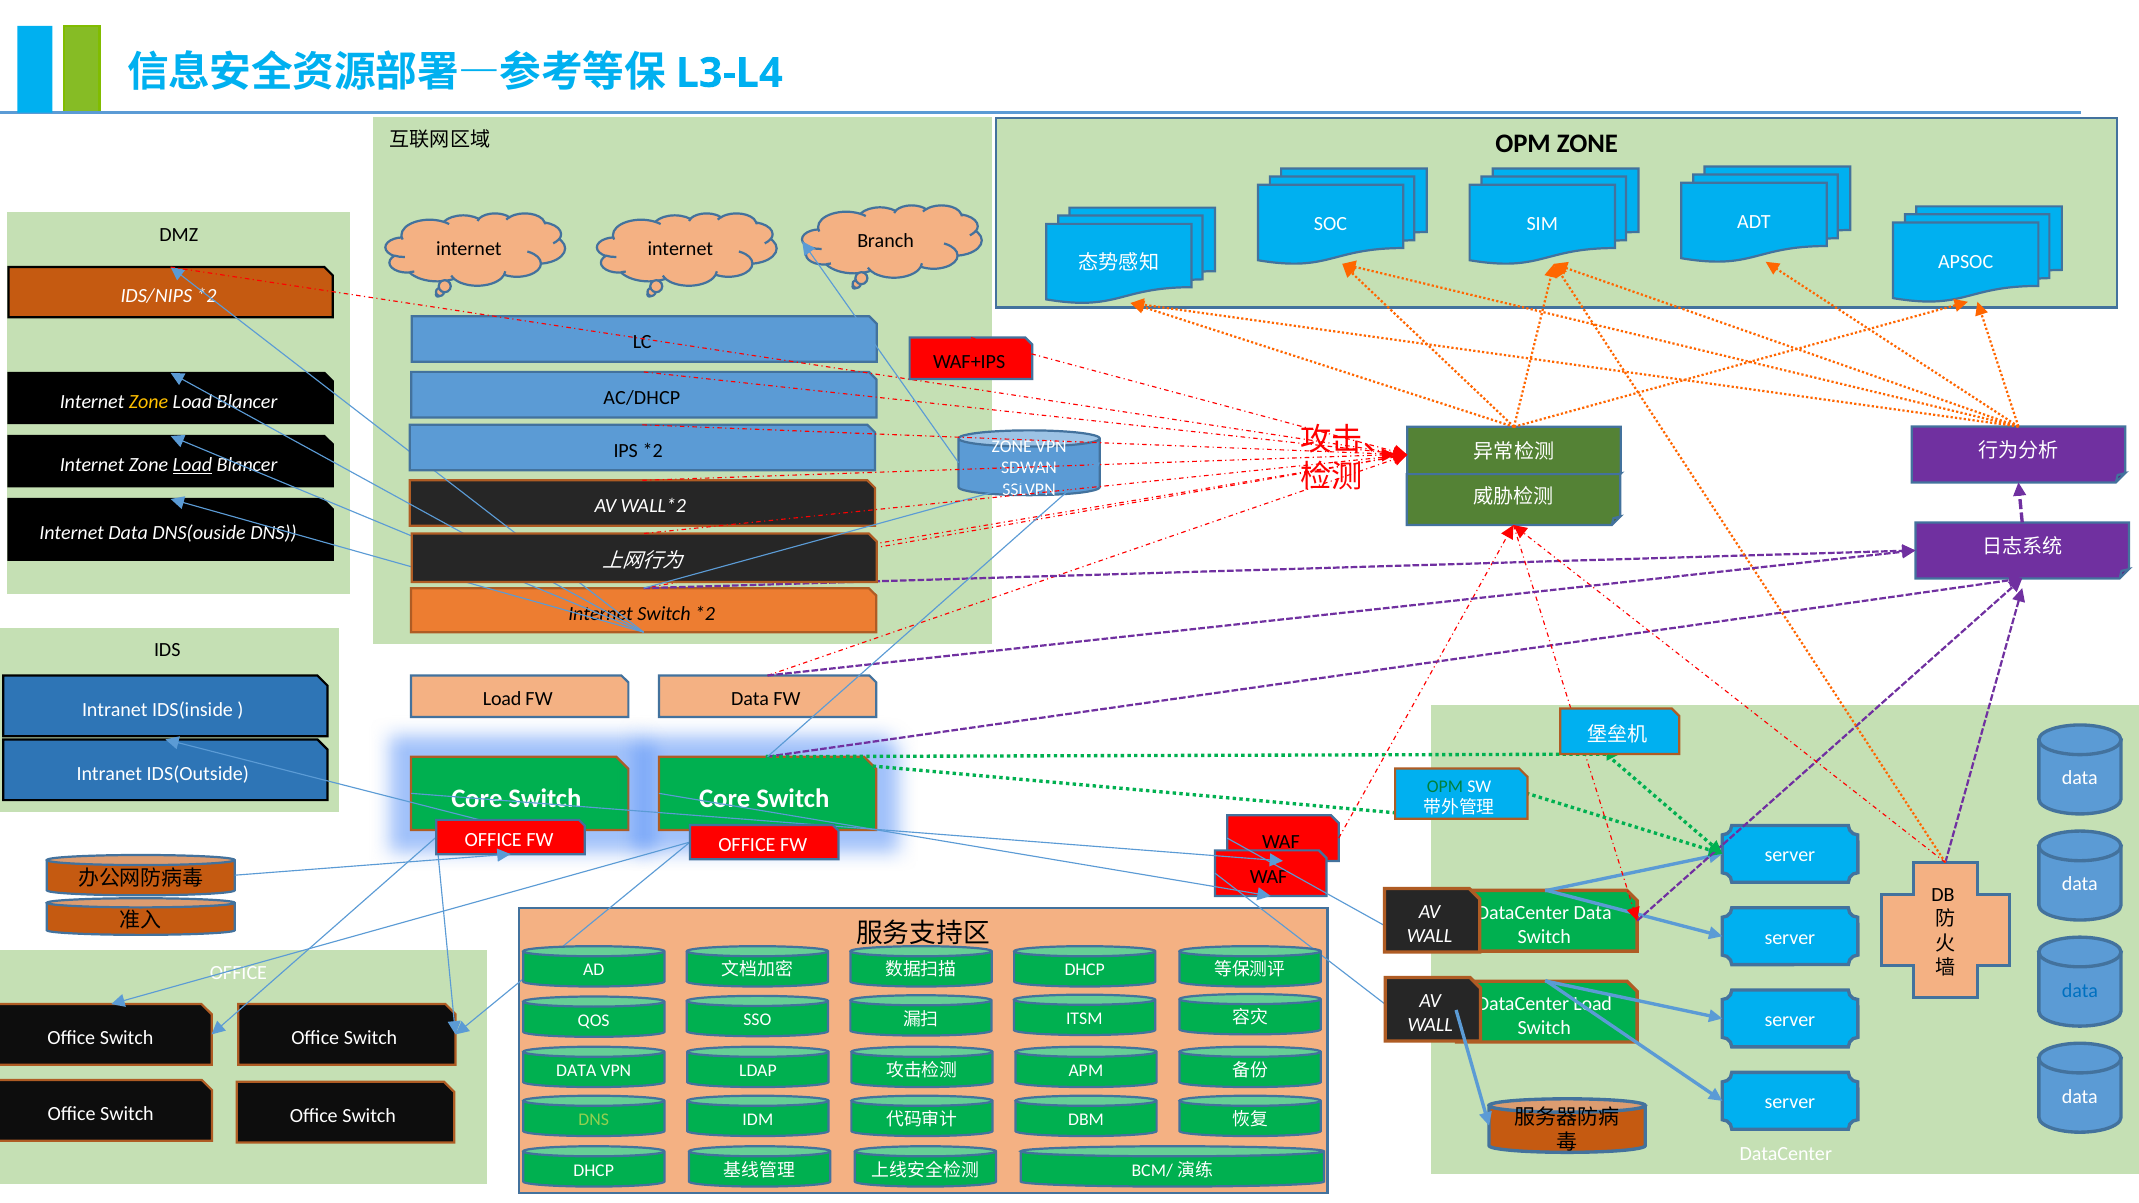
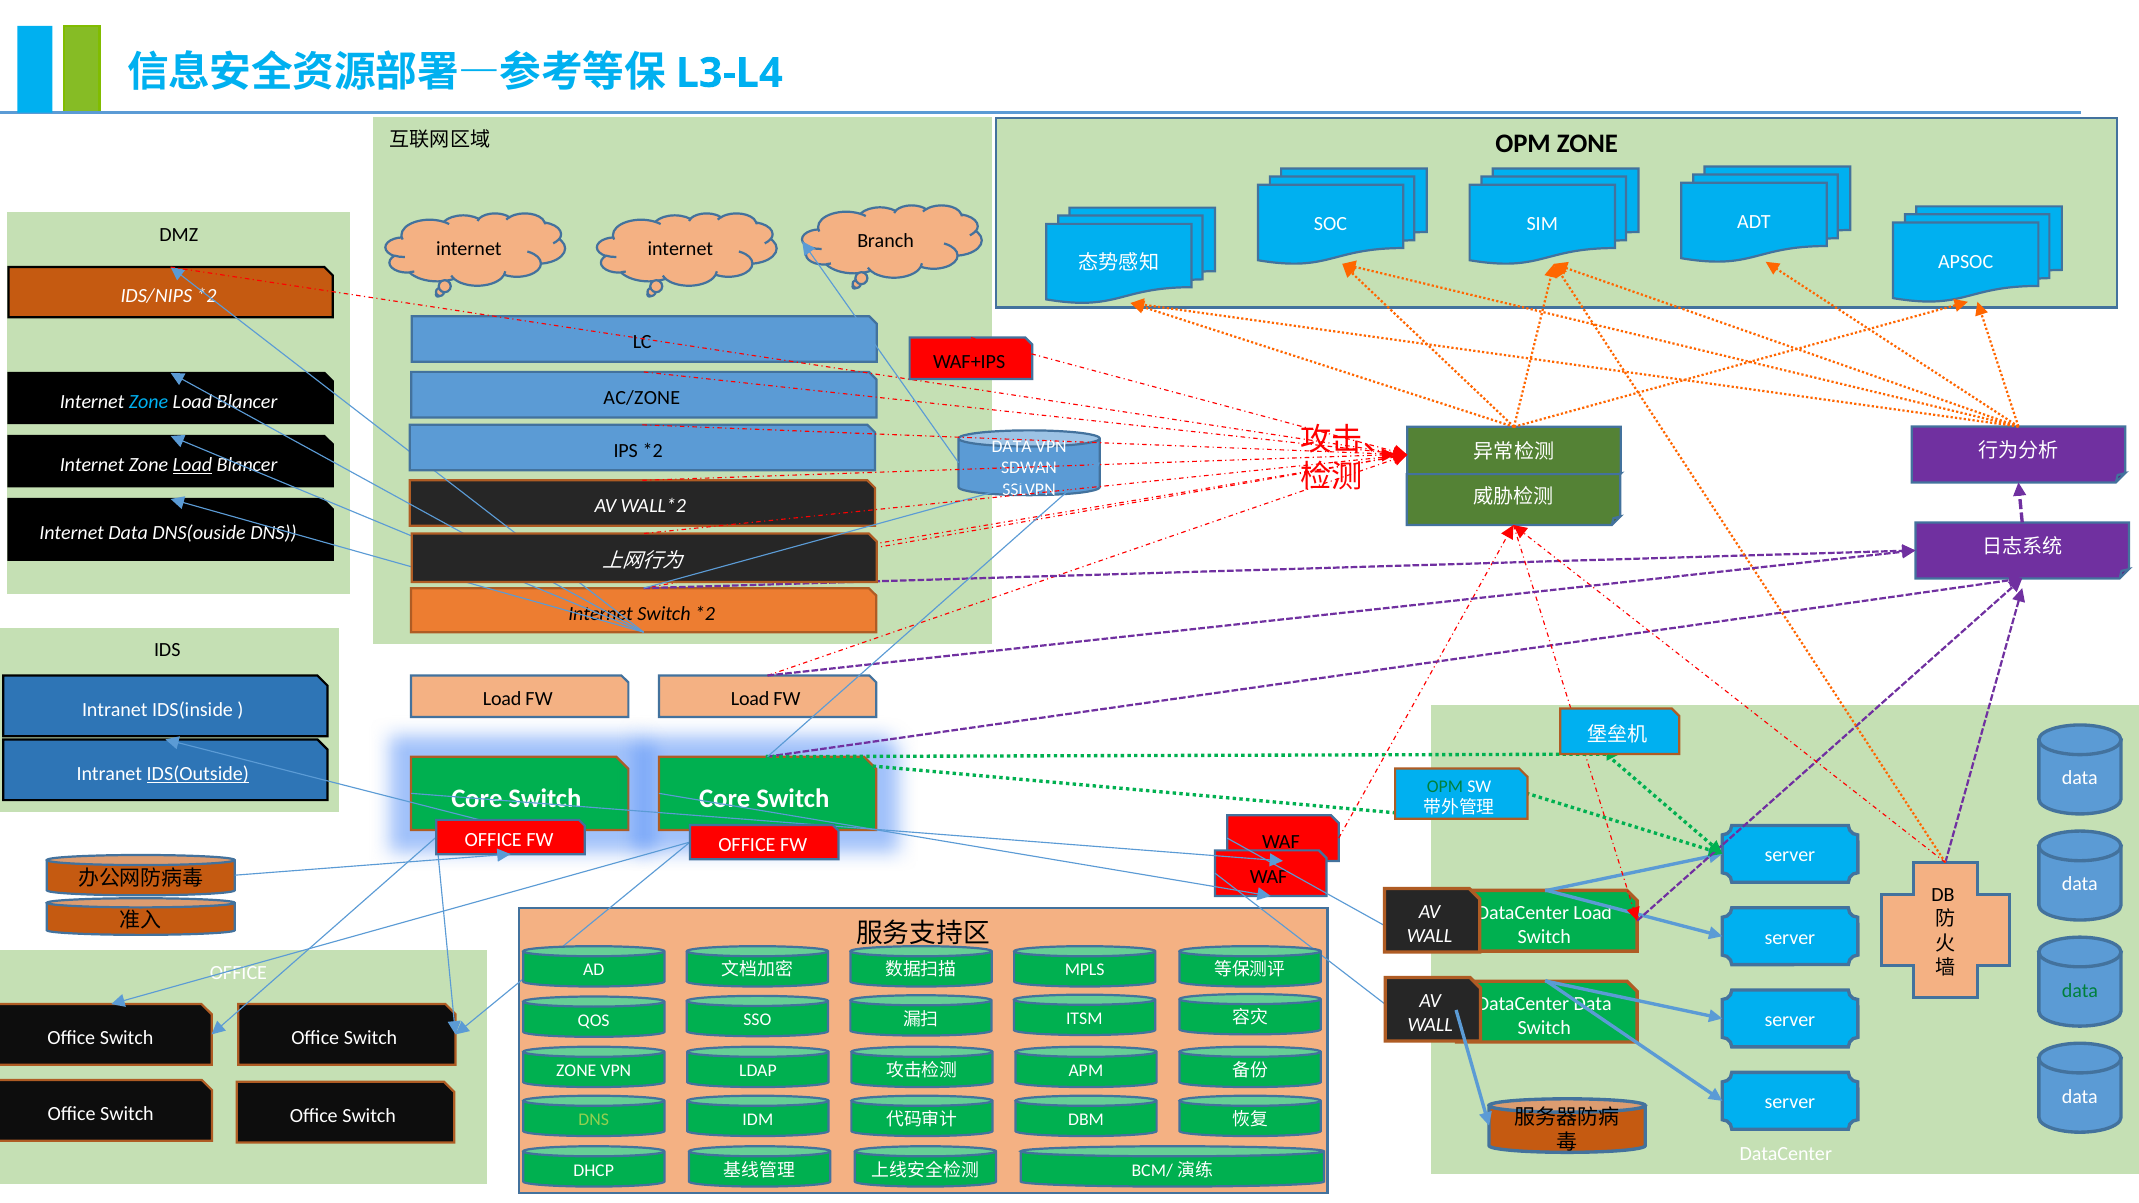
AC/DHCP: AC/DHCP -> AC/ZONE (642, 398)
Zone colour: yellow -> light blue (149, 402)
ZONE: ZONE -> DATA (1012, 447)
Data: Data -> Load (750, 699)
IDS(Outside underline: none -> present (198, 774)
DataCenter Data: Data -> Load (1593, 913)
DHCP: DHCP -> MPLS (1085, 970)
data colour: blue -> green (2080, 991)
DataCenter Load: Load -> Data (1593, 1004)
DATA: DATA -> ZONE (576, 1071)
